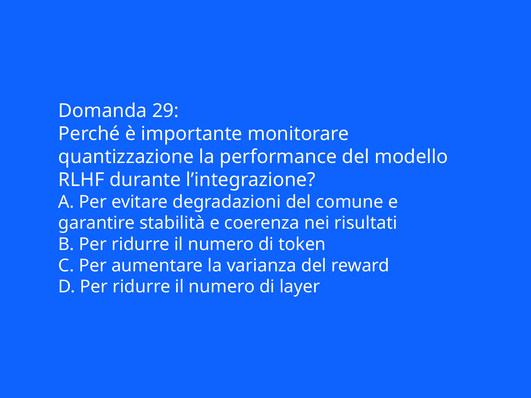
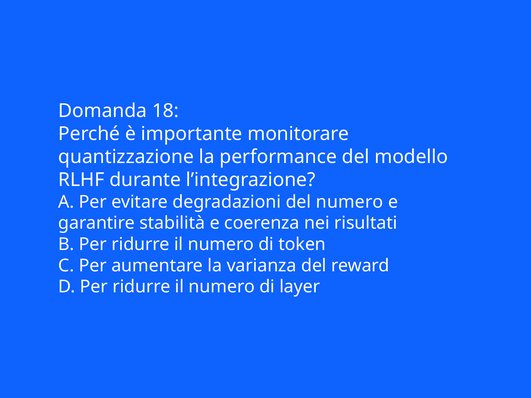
29: 29 -> 18 (166, 111)
del comune: comune -> numero (350, 202)
